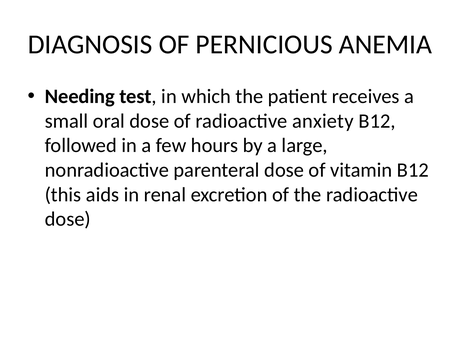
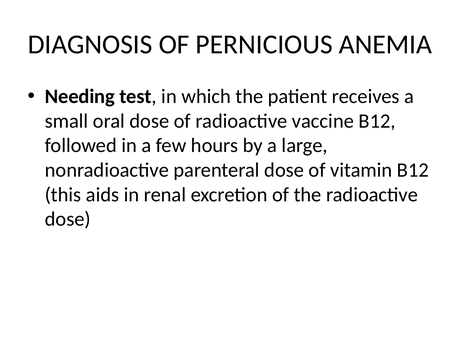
anxiety: anxiety -> vaccine (323, 121)
